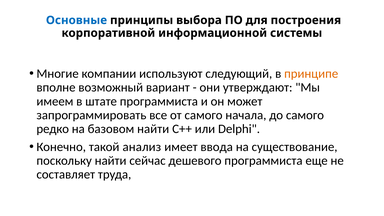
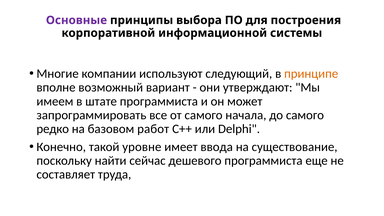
Основные colour: blue -> purple (76, 20)
базовом найти: найти -> работ (153, 129)
анализ: анализ -> уровне (142, 147)
